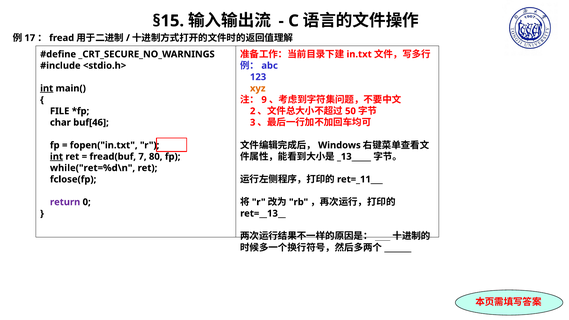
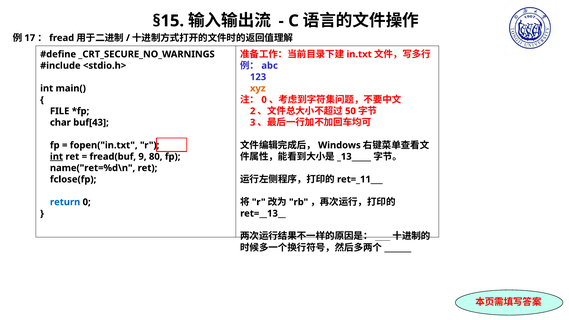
int underline: present -> none (47, 88)
9: 9 -> 0 (264, 100)
buf[46: buf[46 -> buf[43 (91, 122)
7: 7 -> 9 (142, 157)
while("ret=%d\n: while("ret=%d\n -> name("ret=%d\n (93, 168)
return colour: purple -> blue (65, 202)
